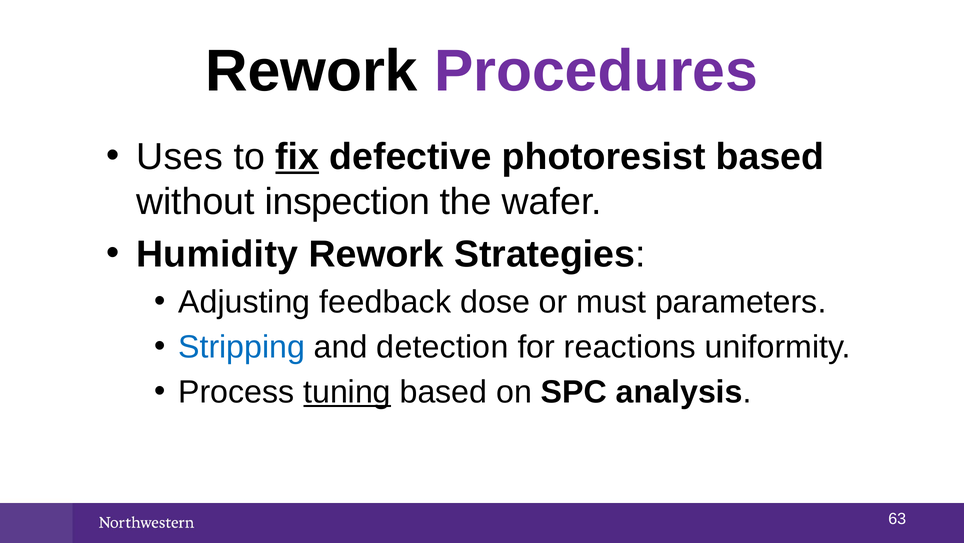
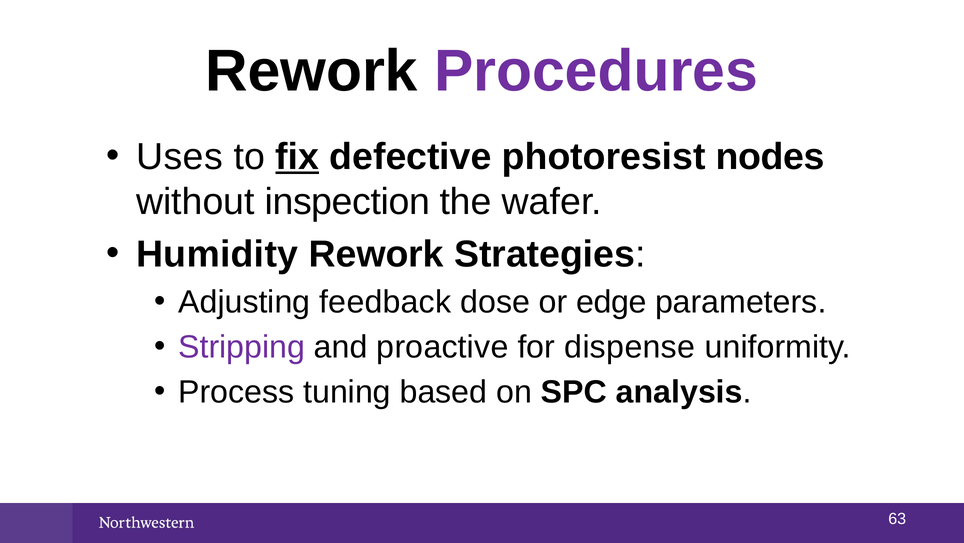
photoresist based: based -> nodes (770, 156)
must: must -> edge (611, 302)
Stripping colour: blue -> purple (242, 347)
detection: detection -> proactive (442, 347)
reactions: reactions -> dispense (630, 347)
tuning underline: present -> none (347, 392)
